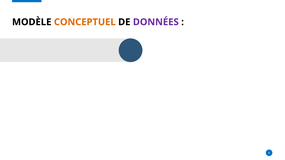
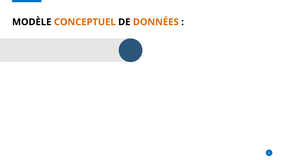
DONNÉES colour: purple -> orange (156, 22)
